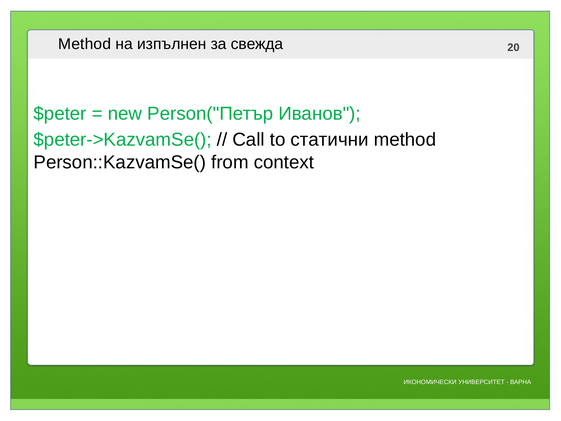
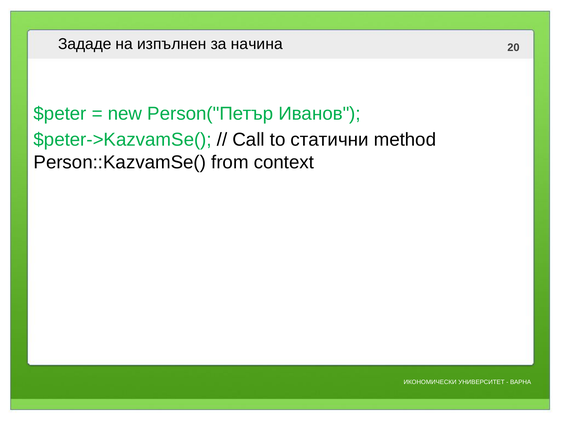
Method: Method -> Зададе (85, 44)
свежда: свежда -> начина (257, 44)
